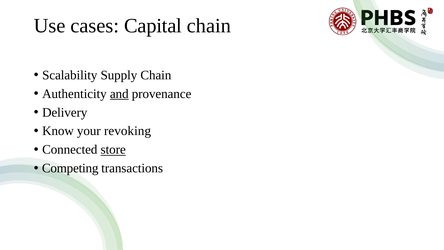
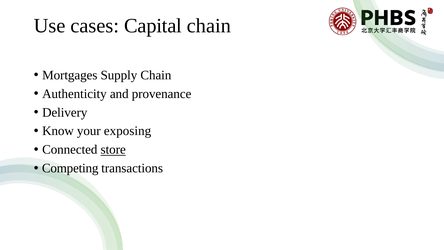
Scalability: Scalability -> Mortgages (70, 75)
and underline: present -> none (119, 94)
revoking: revoking -> exposing (128, 131)
